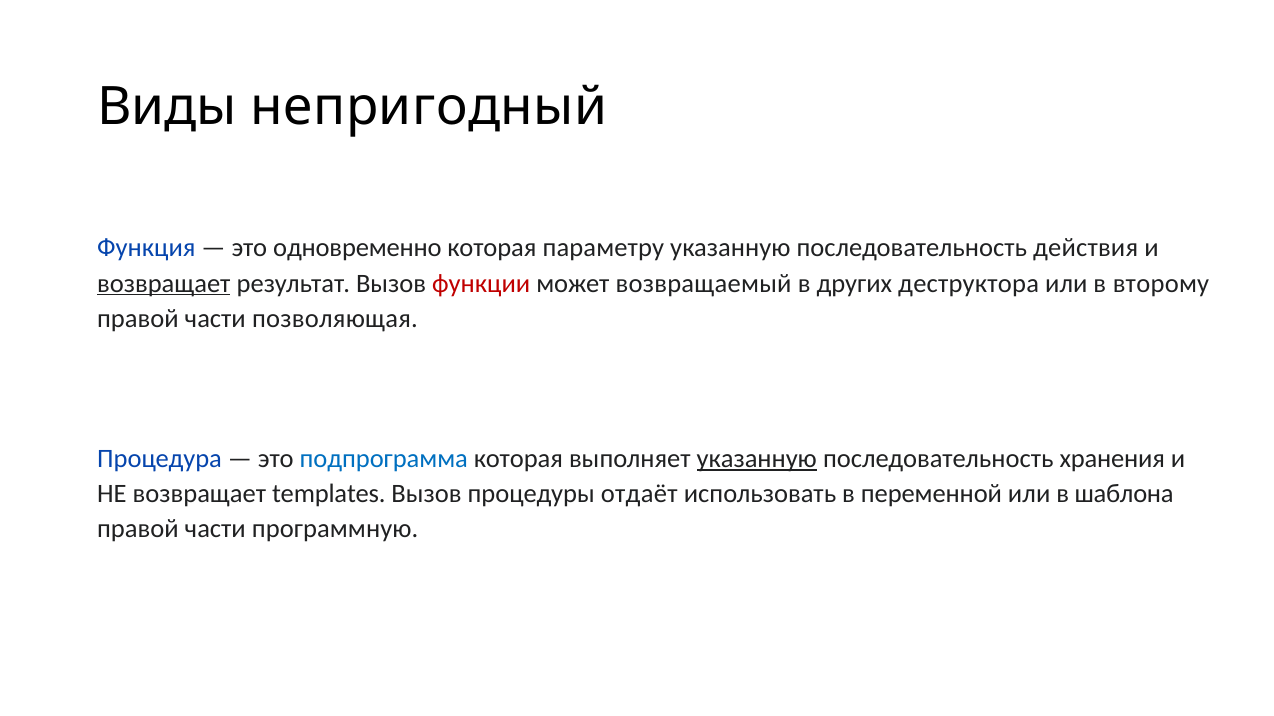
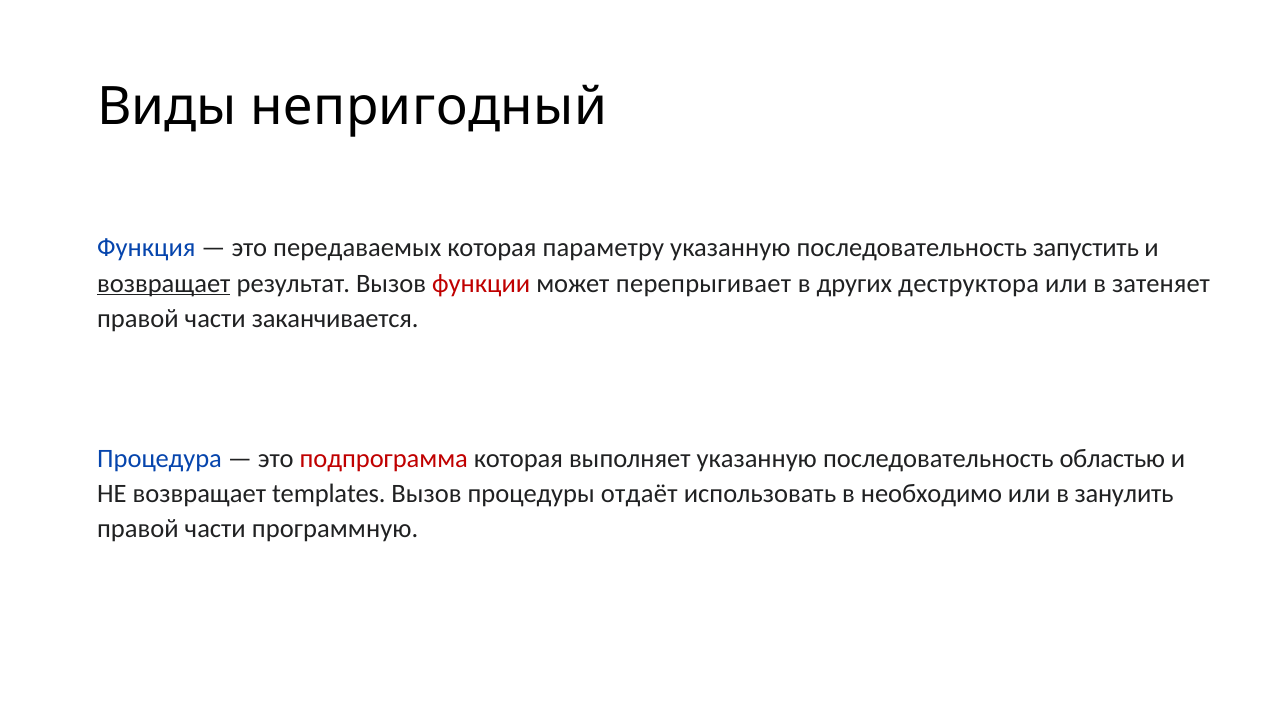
одновременно: одновременно -> передаваемых (357, 248)
действия: действия -> запустить (1086, 248)
возвращаемый: возвращаемый -> перепрыгивает (704, 283)
второму: второму -> затеняет (1161, 283)
позволяющая: позволяющая -> заканчивается (335, 319)
подпрограмма colour: blue -> red (384, 459)
указанную underline: present -> none (757, 459)
хранения: хранения -> областью (1112, 459)
переменной: переменной -> необходимо (932, 494)
шаблона: шаблона -> занулить (1124, 494)
